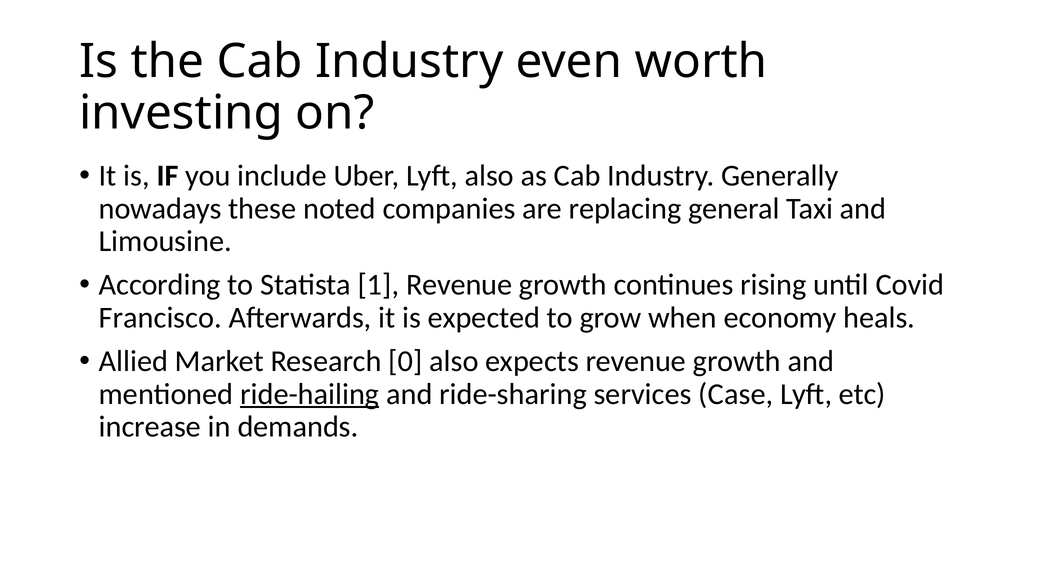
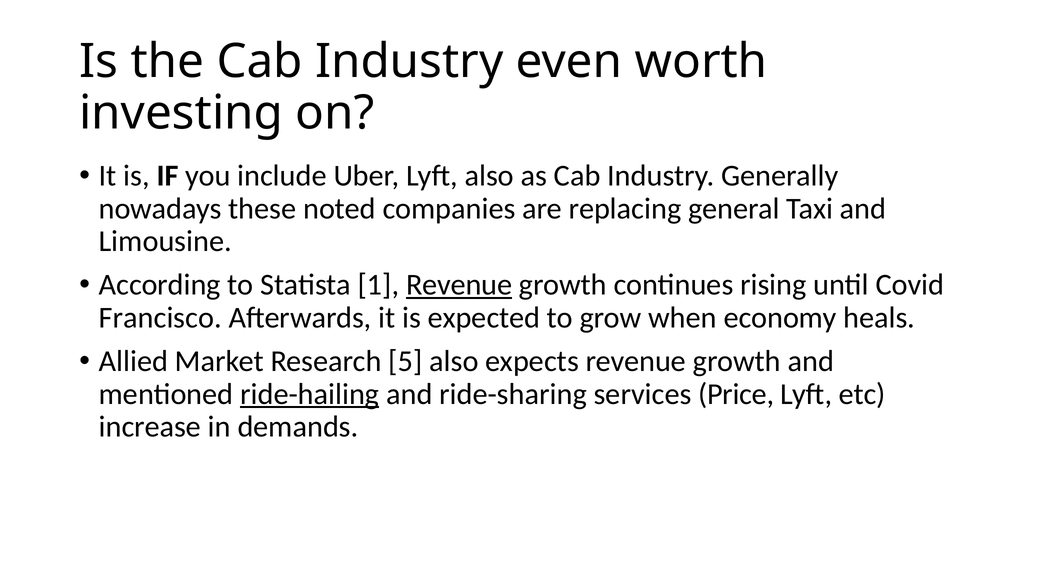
Revenue underline: none -> present (459, 285)
0: 0 -> 5 (405, 361)
Case: Case -> Price (736, 394)
